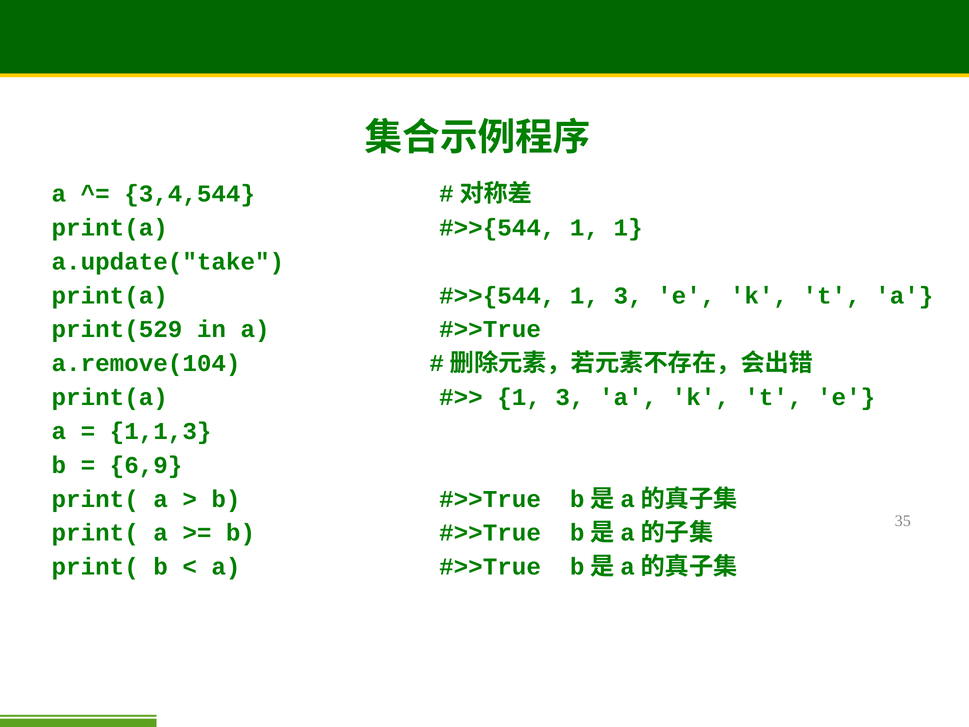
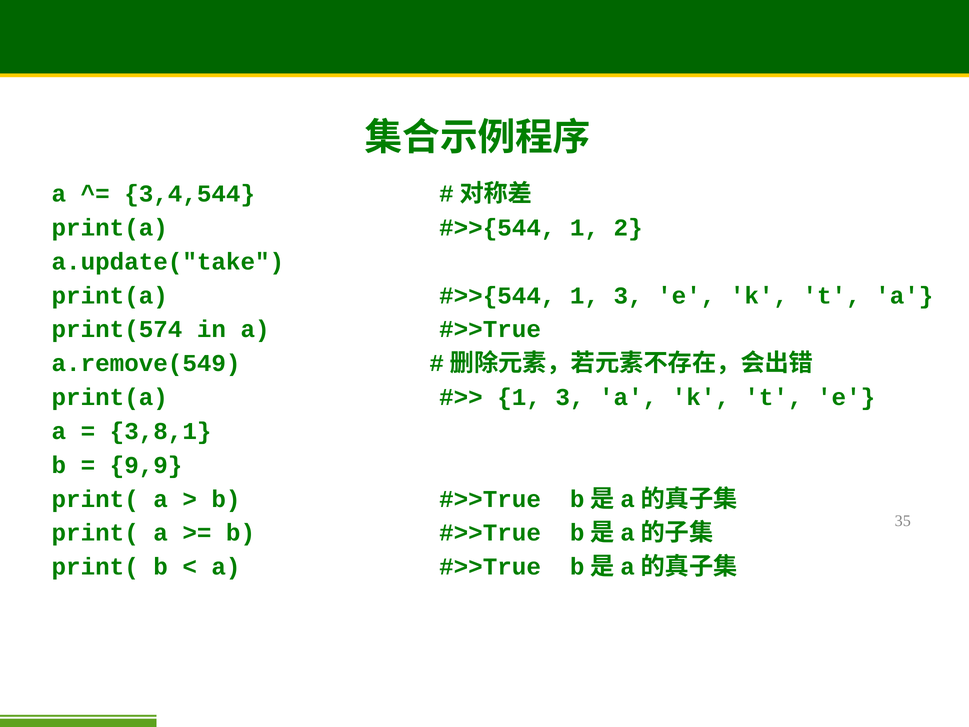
1 1: 1 -> 2 (628, 228)
print(529: print(529 -> print(574 (117, 329)
a.remove(104: a.remove(104 -> a.remove(549 (146, 363)
1,1,3: 1,1,3 -> 3,8,1 (161, 431)
6,9: 6,9 -> 9,9 (146, 465)
